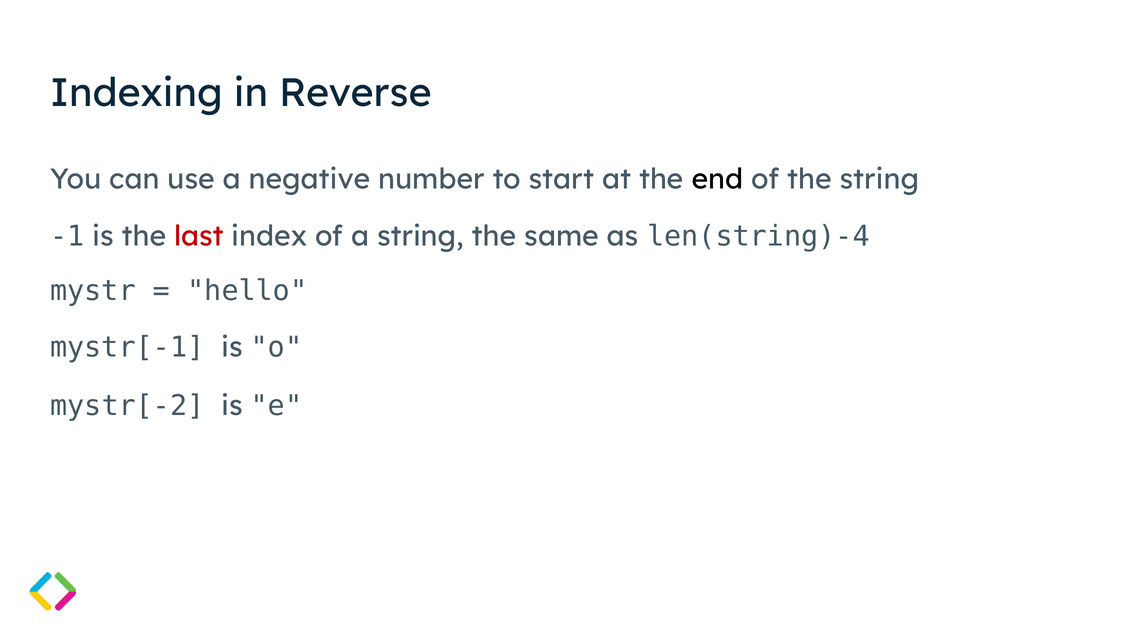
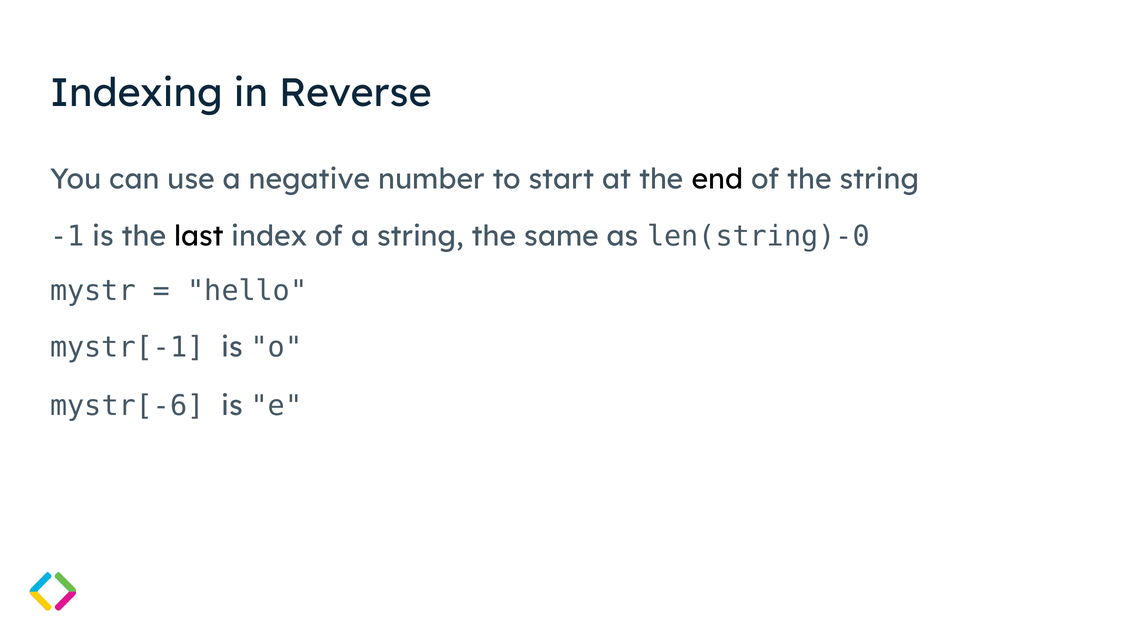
last colour: red -> black (199, 236)
len(string)-4: len(string)-4 -> len(string)-0 (758, 236)
mystr[-2: mystr[-2 -> mystr[-6 (127, 405)
